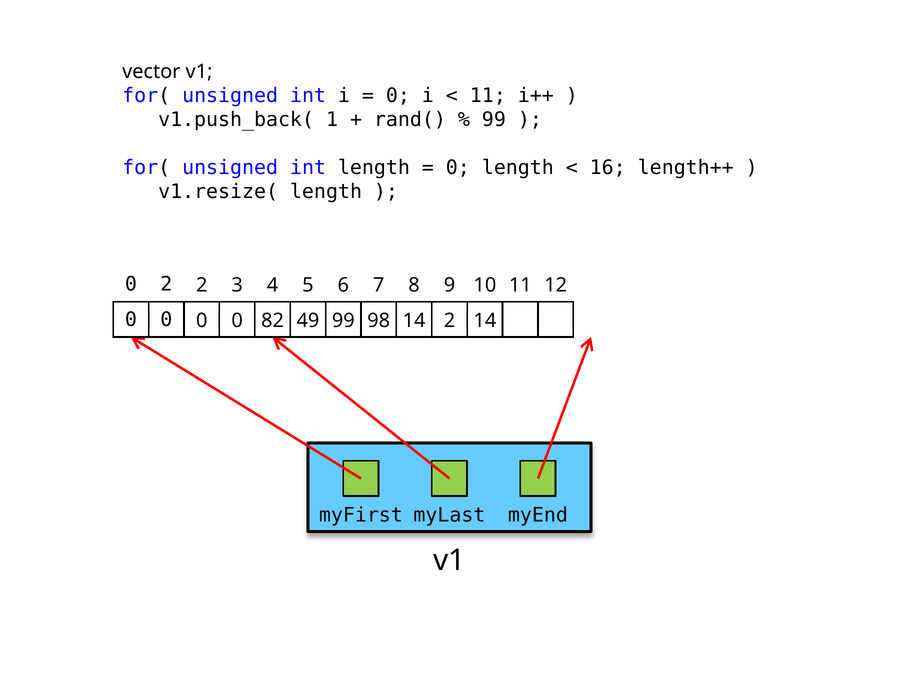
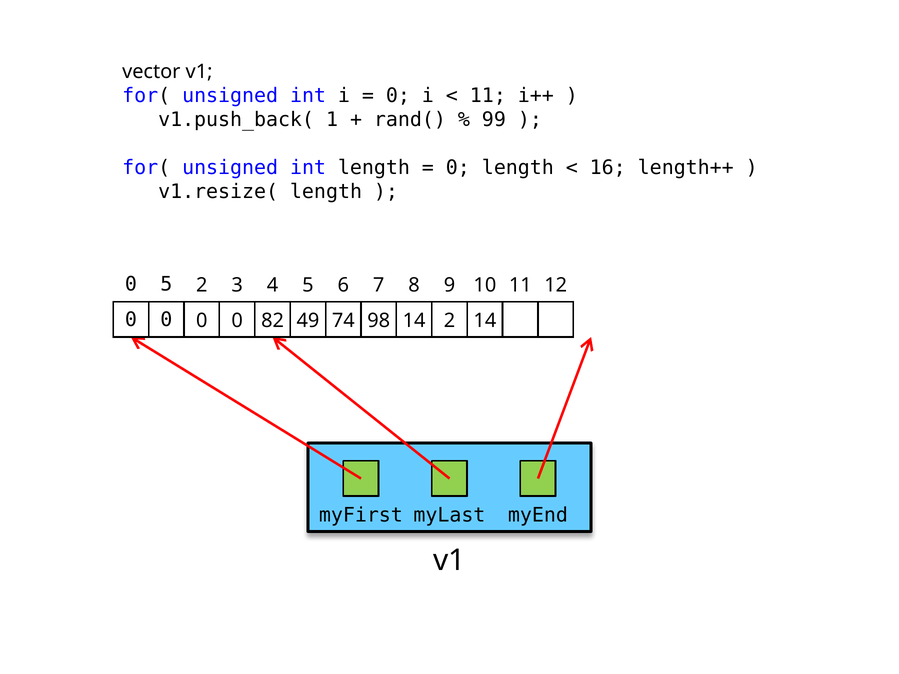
0 2: 2 -> 5 (166, 284)
49 99: 99 -> 74 (343, 321)
